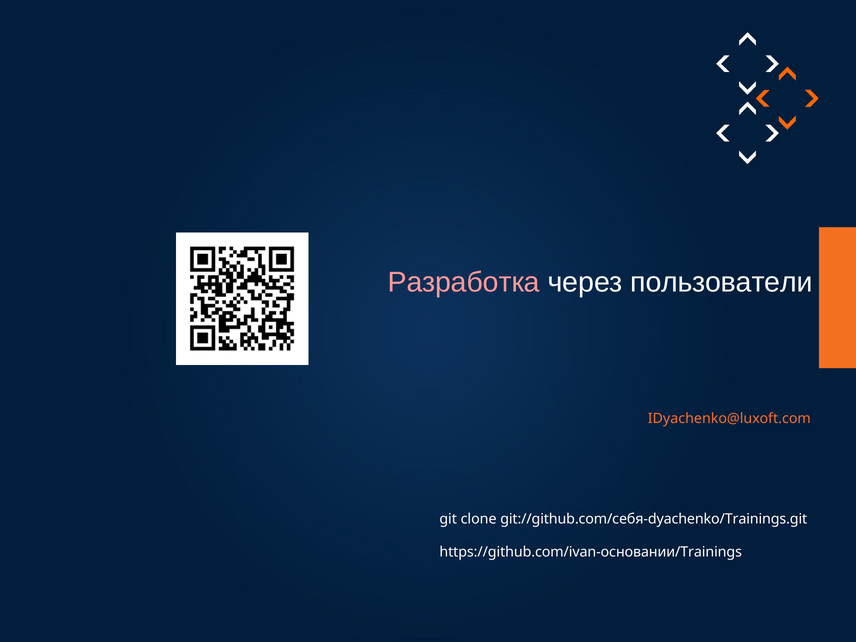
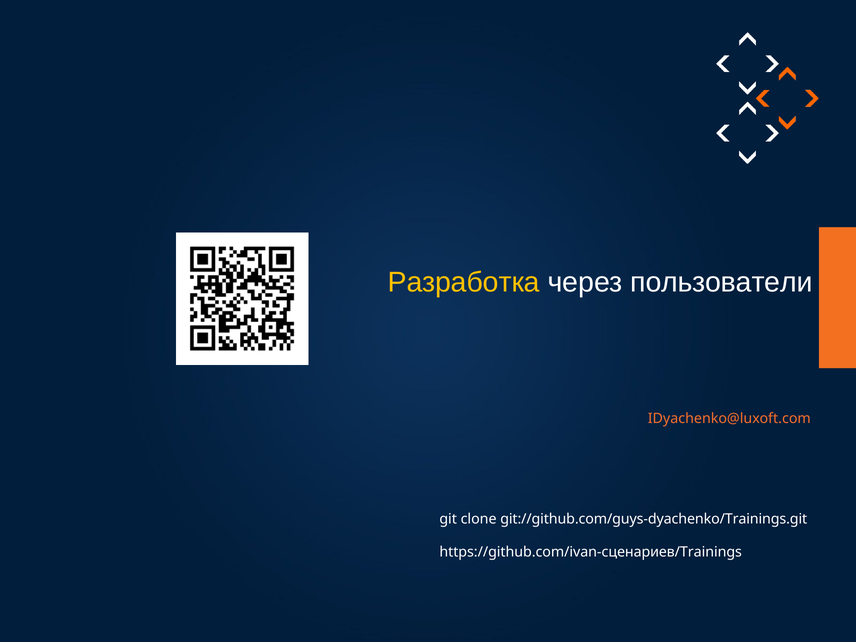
Разработка colour: pink -> yellow (464, 283)
git://github.com/себя-dyachenko/Trainings.git: git://github.com/себя-dyachenko/Trainings.git -> git://github.com/guys-dyachenko/Trainings.git (654, 519)
https://github.com/ivan-основании/Trainings: https://github.com/ivan-основании/Trainings -> https://github.com/ivan-сценариев/Trainings (591, 552)
